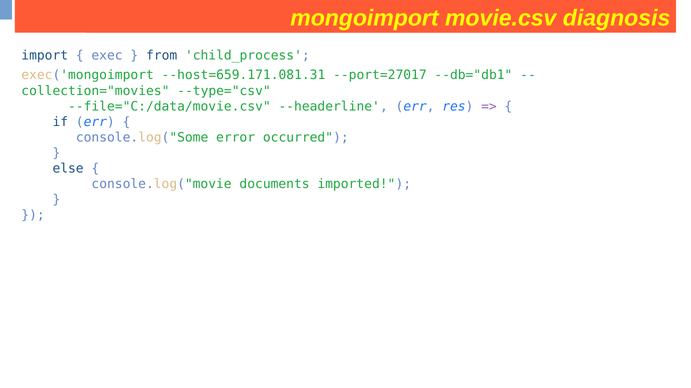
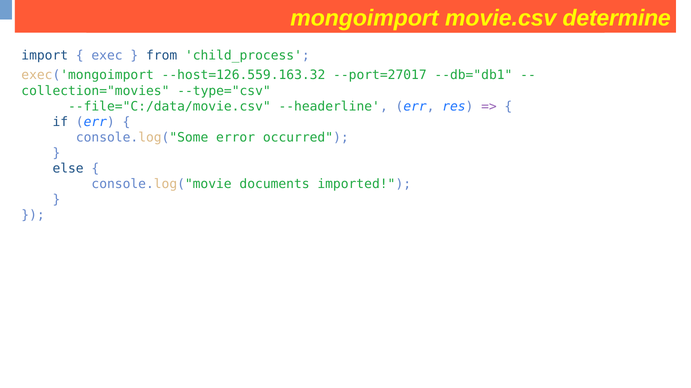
diagnosis: diagnosis -> determine (617, 18)
--host=659.171.081.31: --host=659.171.081.31 -> --host=126.559.163.32 (243, 75)
